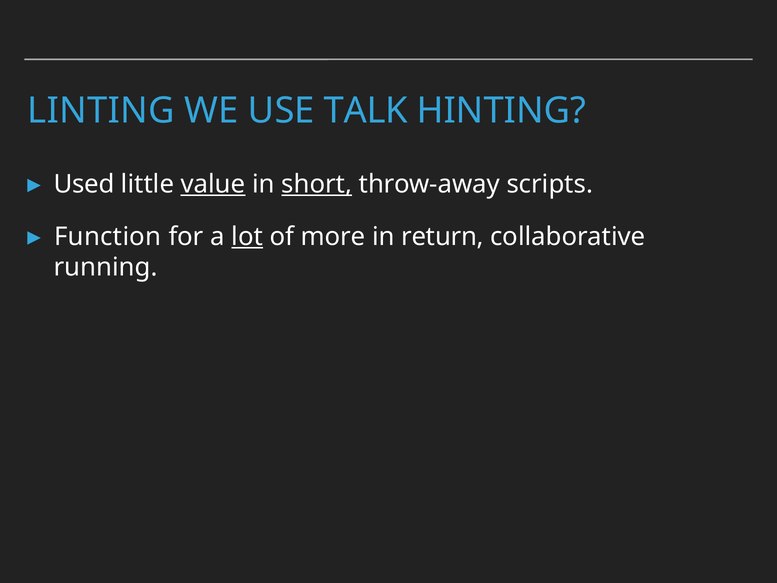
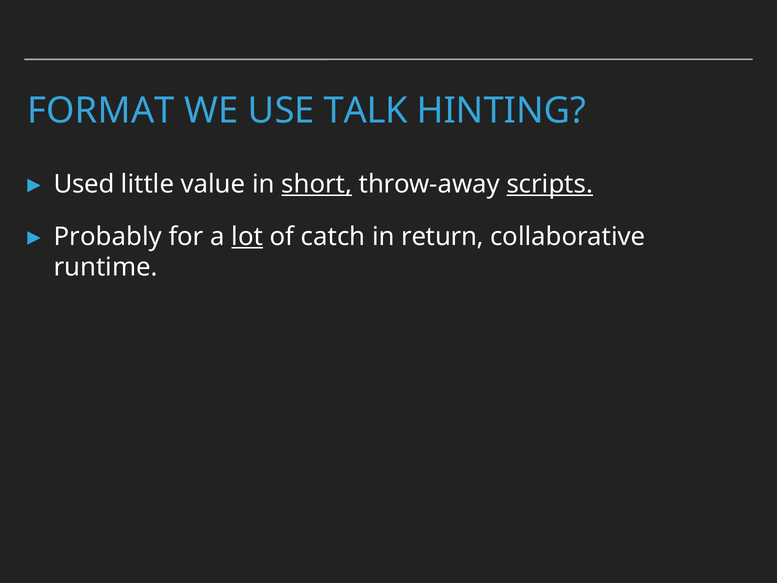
LINTING: LINTING -> FORMAT (101, 111)
value underline: present -> none (213, 184)
scripts underline: none -> present (550, 184)
Function: Function -> Probably (108, 236)
more: more -> catch (333, 236)
running: running -> runtime (106, 267)
